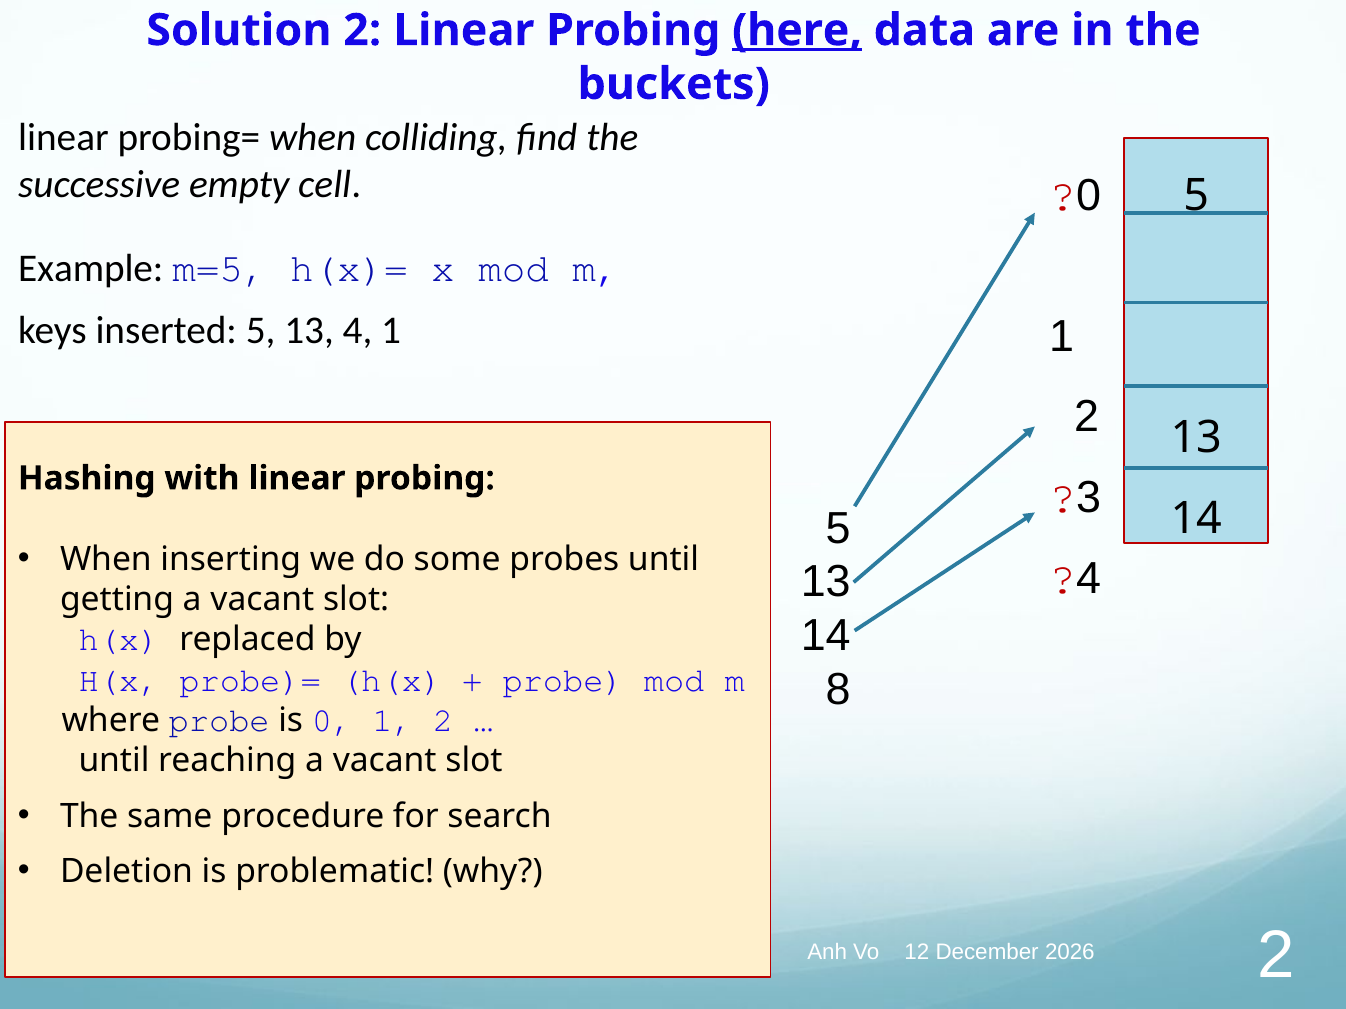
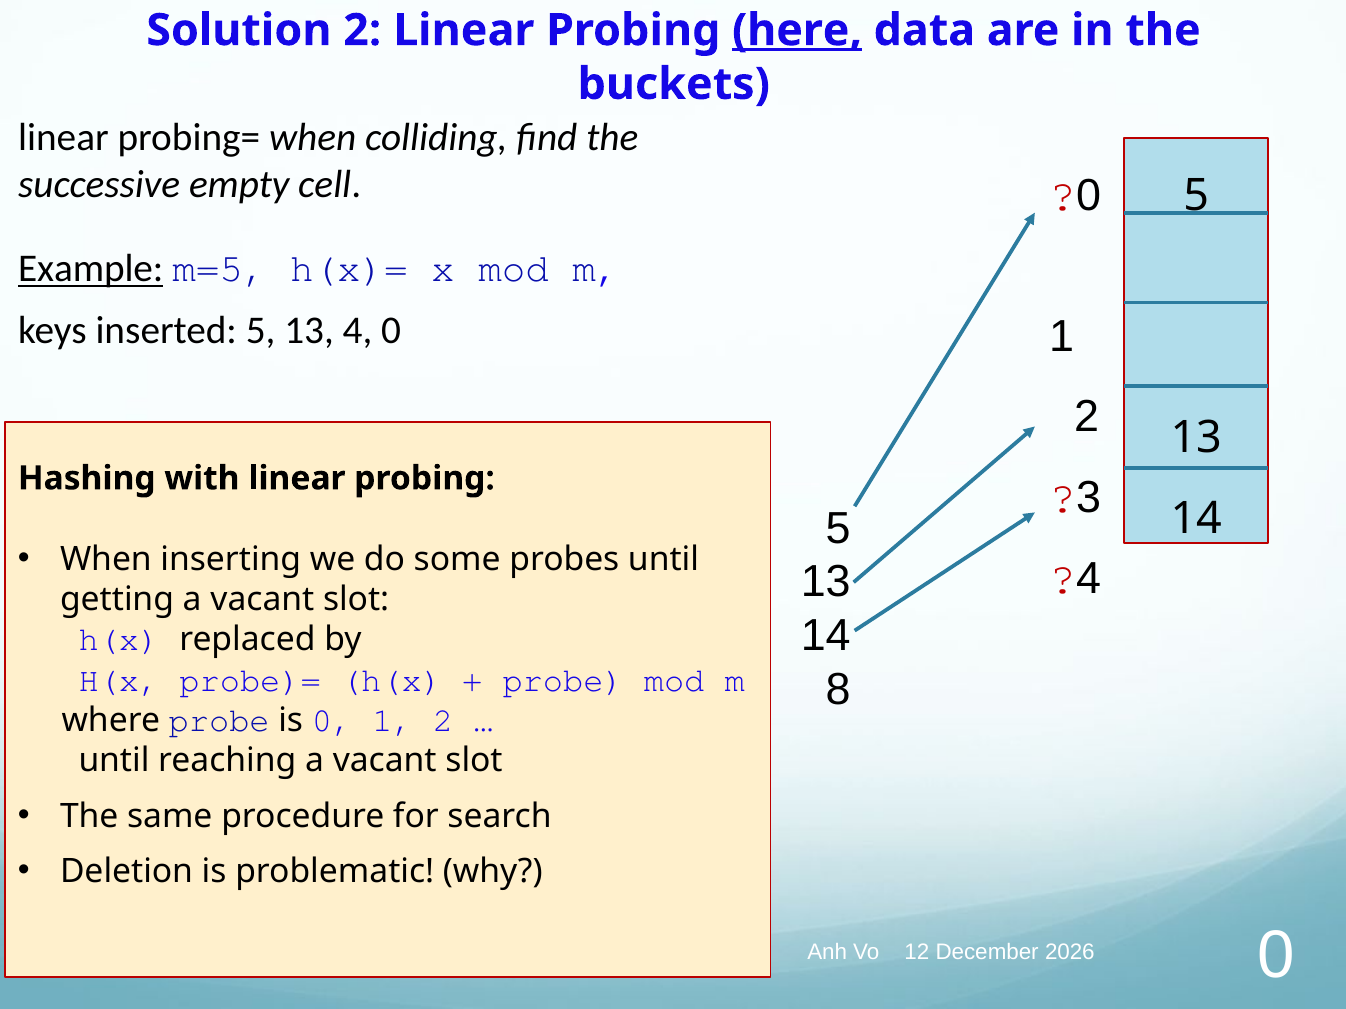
Example underline: none -> present (91, 269)
4 1: 1 -> 0 (391, 331)
2: 2 -> 0 (1276, 955)
